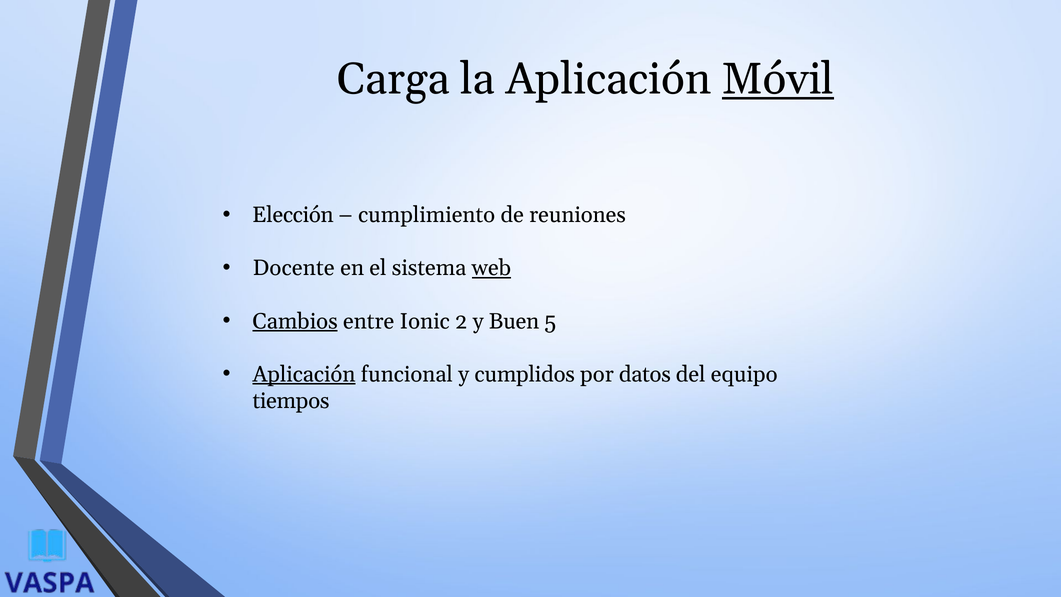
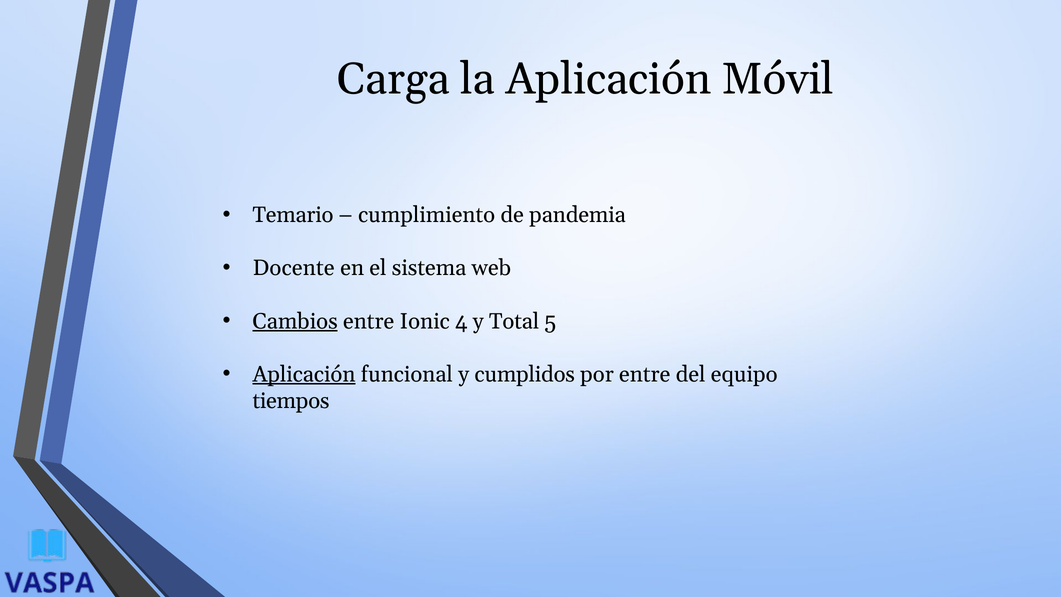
Móvil underline: present -> none (778, 79)
Elección: Elección -> Temario (293, 215)
reuniones: reuniones -> pandemia (578, 215)
web underline: present -> none (491, 268)
2: 2 -> 4 (461, 321)
Buen: Buen -> Total (514, 321)
por datos: datos -> entre (645, 374)
